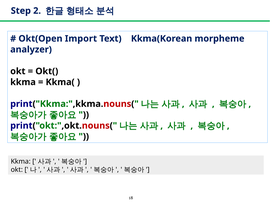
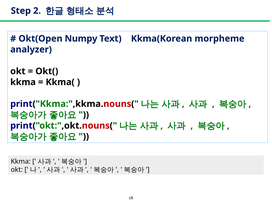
Import: Import -> Numpy (81, 39)
